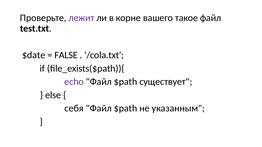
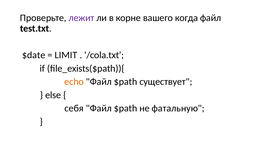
такое: такое -> когда (187, 18)
FALSE: FALSE -> LIMIT (66, 55)
echo colour: purple -> orange (74, 82)
указанным: указанным -> фатальную (178, 109)
